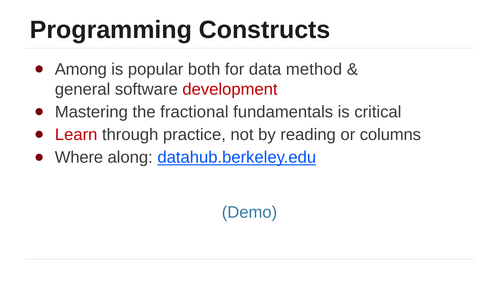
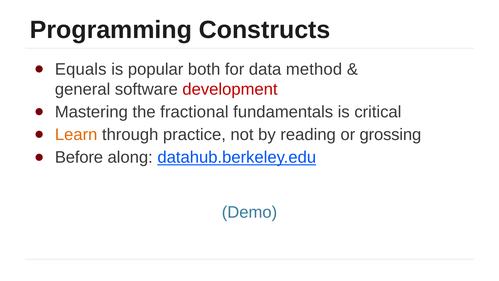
Among: Among -> Equals (81, 69)
Learn colour: red -> orange (76, 135)
columns: columns -> grossing (390, 135)
Where: Where -> Before (79, 157)
